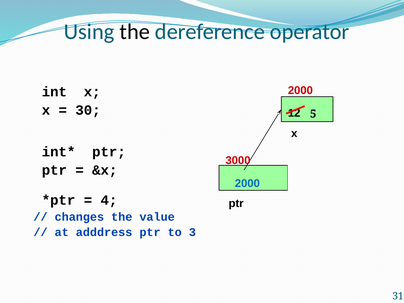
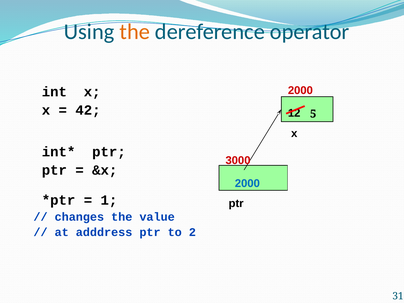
the colour: black -> orange (135, 32)
30: 30 -> 42 (88, 110)
4: 4 -> 1 (109, 200)
3: 3 -> 2 (192, 232)
